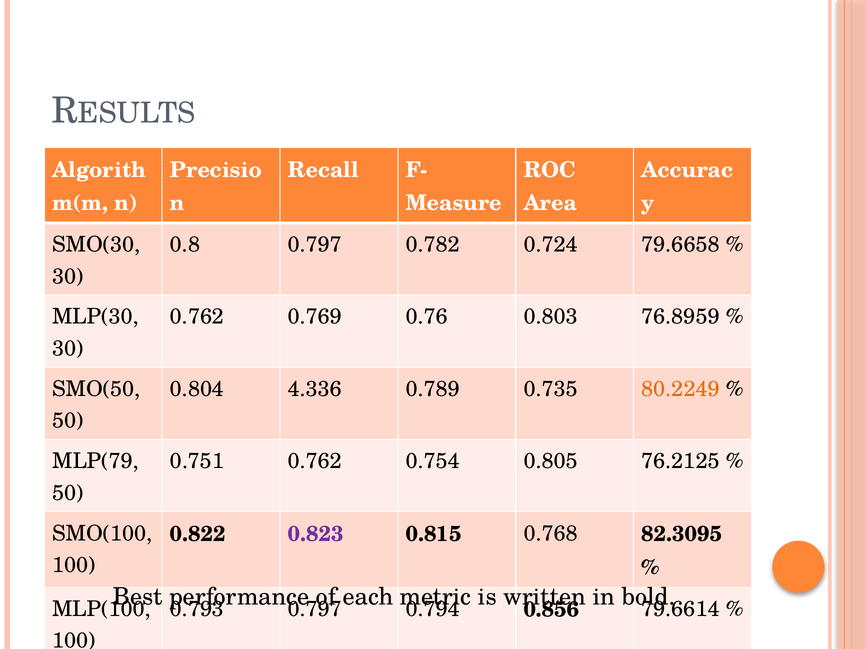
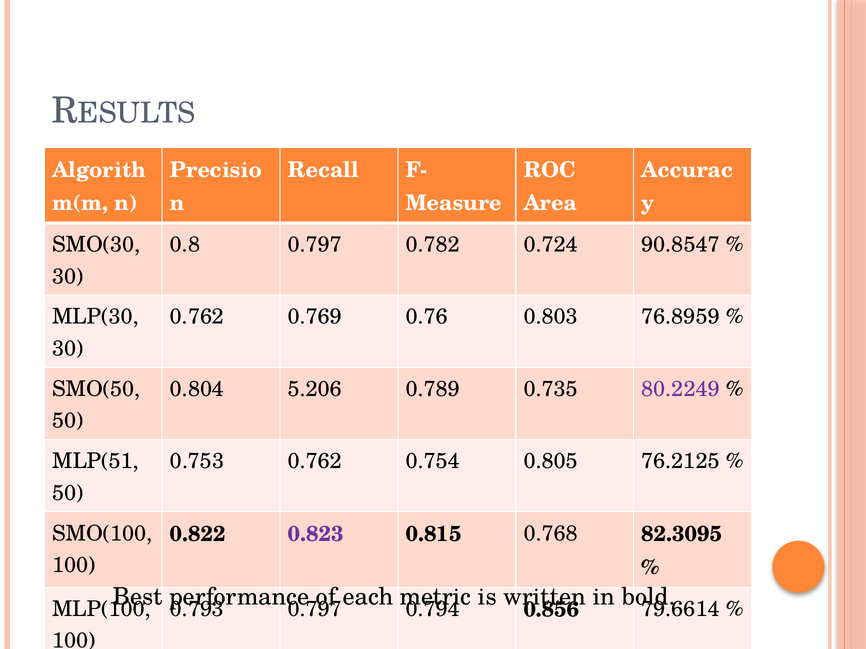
79.6658: 79.6658 -> 90.8547 (681, 245)
4.336: 4.336 -> 5.206 (315, 389)
80.2249 colour: orange -> purple (681, 389)
MLP(79: MLP(79 -> MLP(51 (95, 462)
0.751: 0.751 -> 0.753 (197, 462)
